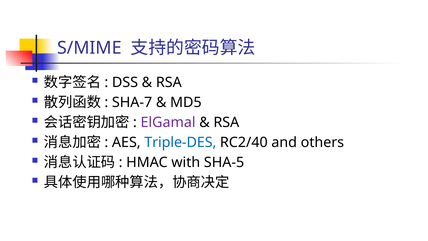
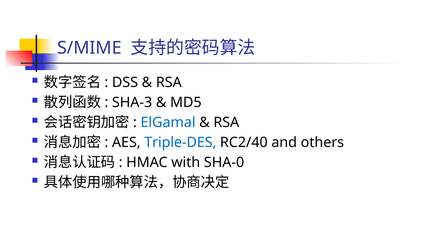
SHA-7: SHA-7 -> SHA-3 (132, 102)
ElGamal colour: purple -> blue (168, 122)
SHA-5: SHA-5 -> SHA-0 (224, 162)
